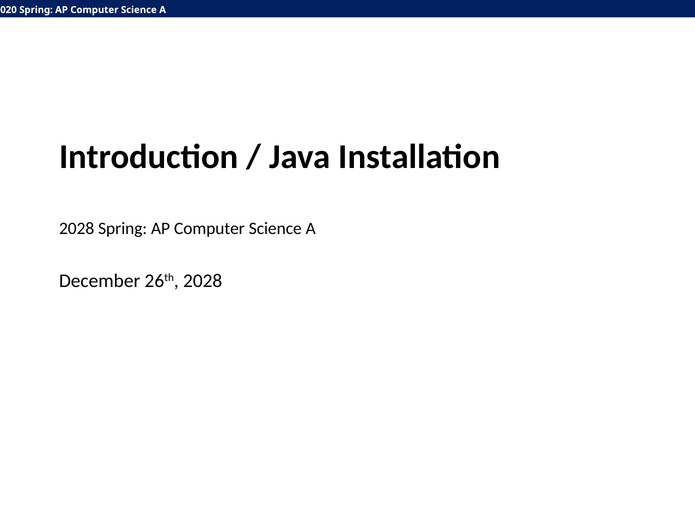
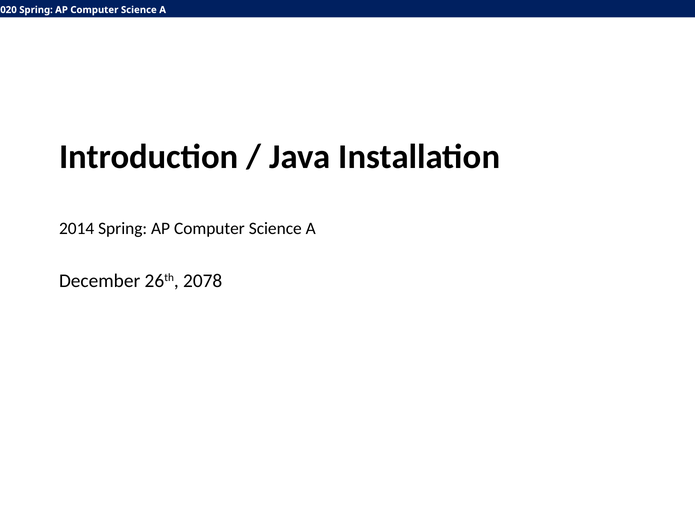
2028: 2028 -> 2014 (77, 229)
26th 2028: 2028 -> 2078 (203, 281)
